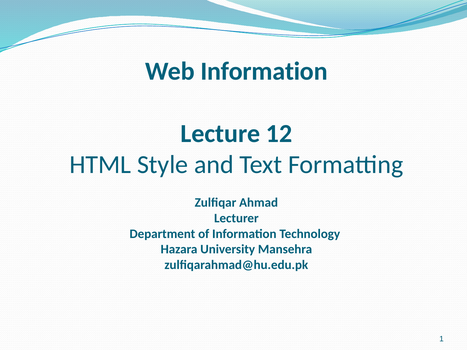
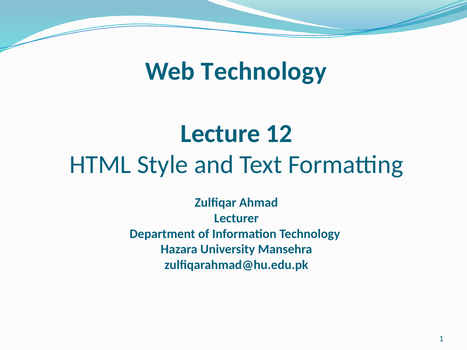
Web Information: Information -> Technology (264, 71)
